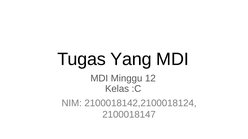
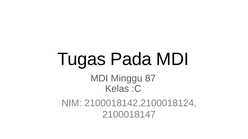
Yang: Yang -> Pada (131, 59)
12: 12 -> 87 (150, 79)
